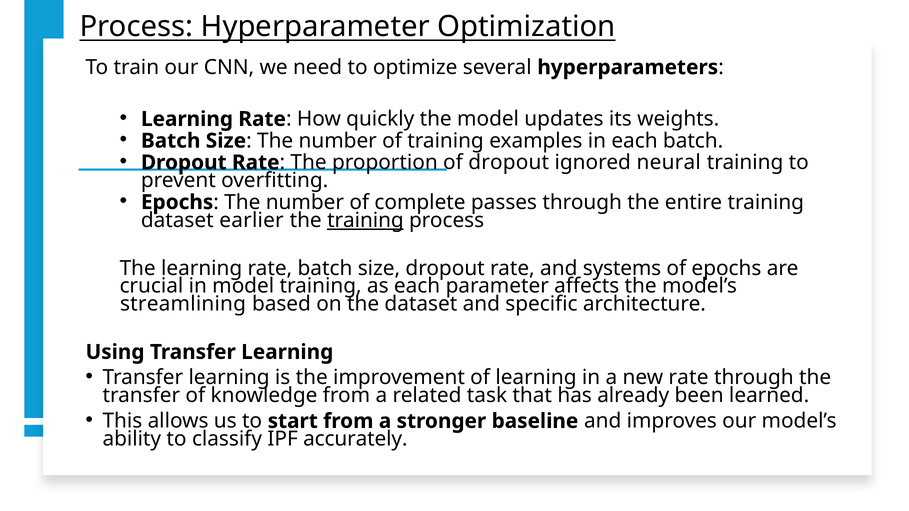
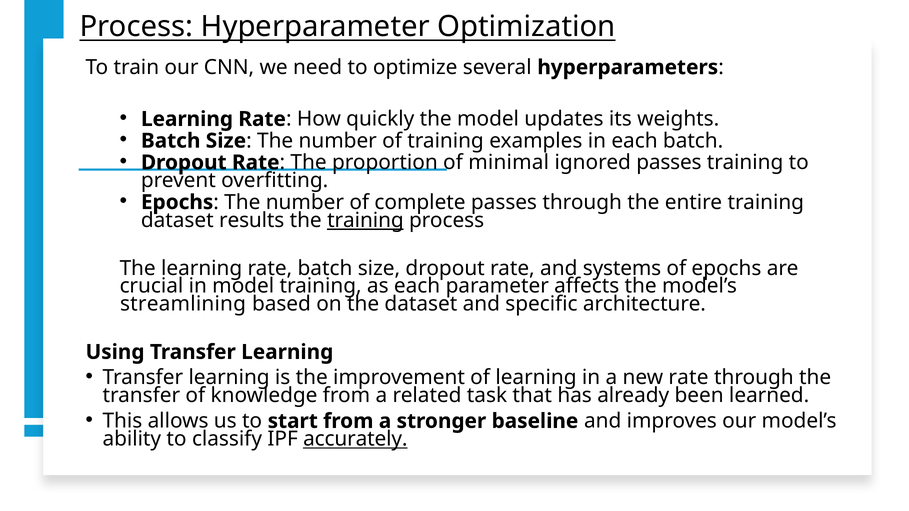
of dropout: dropout -> minimal (509, 163)
ignored neural: neural -> passes (669, 163)
earlier: earlier -> results (252, 220)
accurately underline: none -> present (355, 439)
